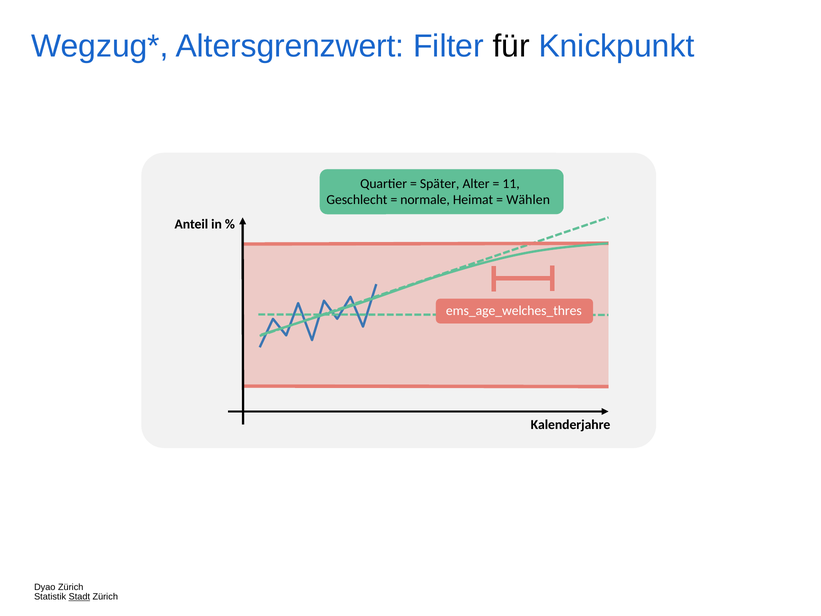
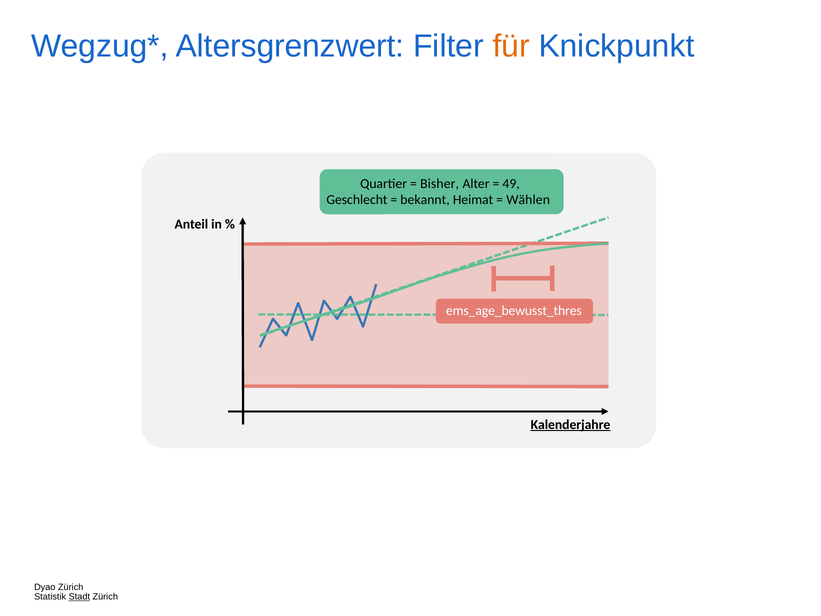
für colour: black -> orange (511, 46)
Später: Später -> Bisher (440, 183)
11: 11 -> 49 (511, 183)
normale: normale -> bekannt (425, 200)
ems_age_welches_thres: ems_age_welches_thres -> ems_age_bewusst_thres (514, 311)
Kalenderjahre underline: none -> present (570, 424)
